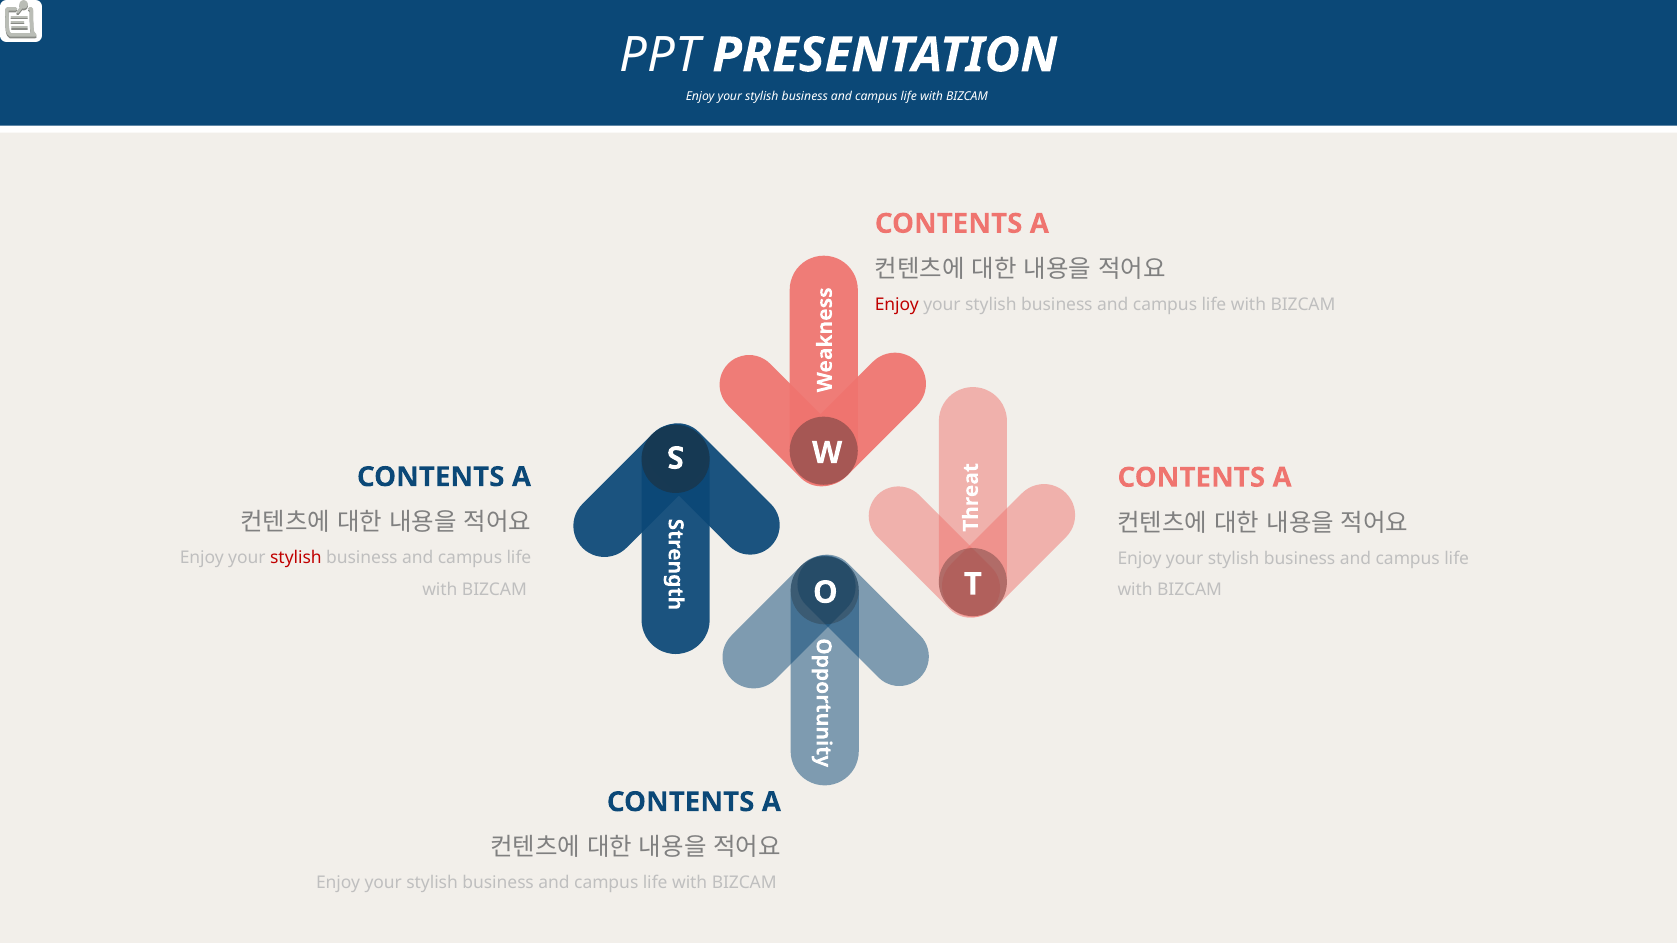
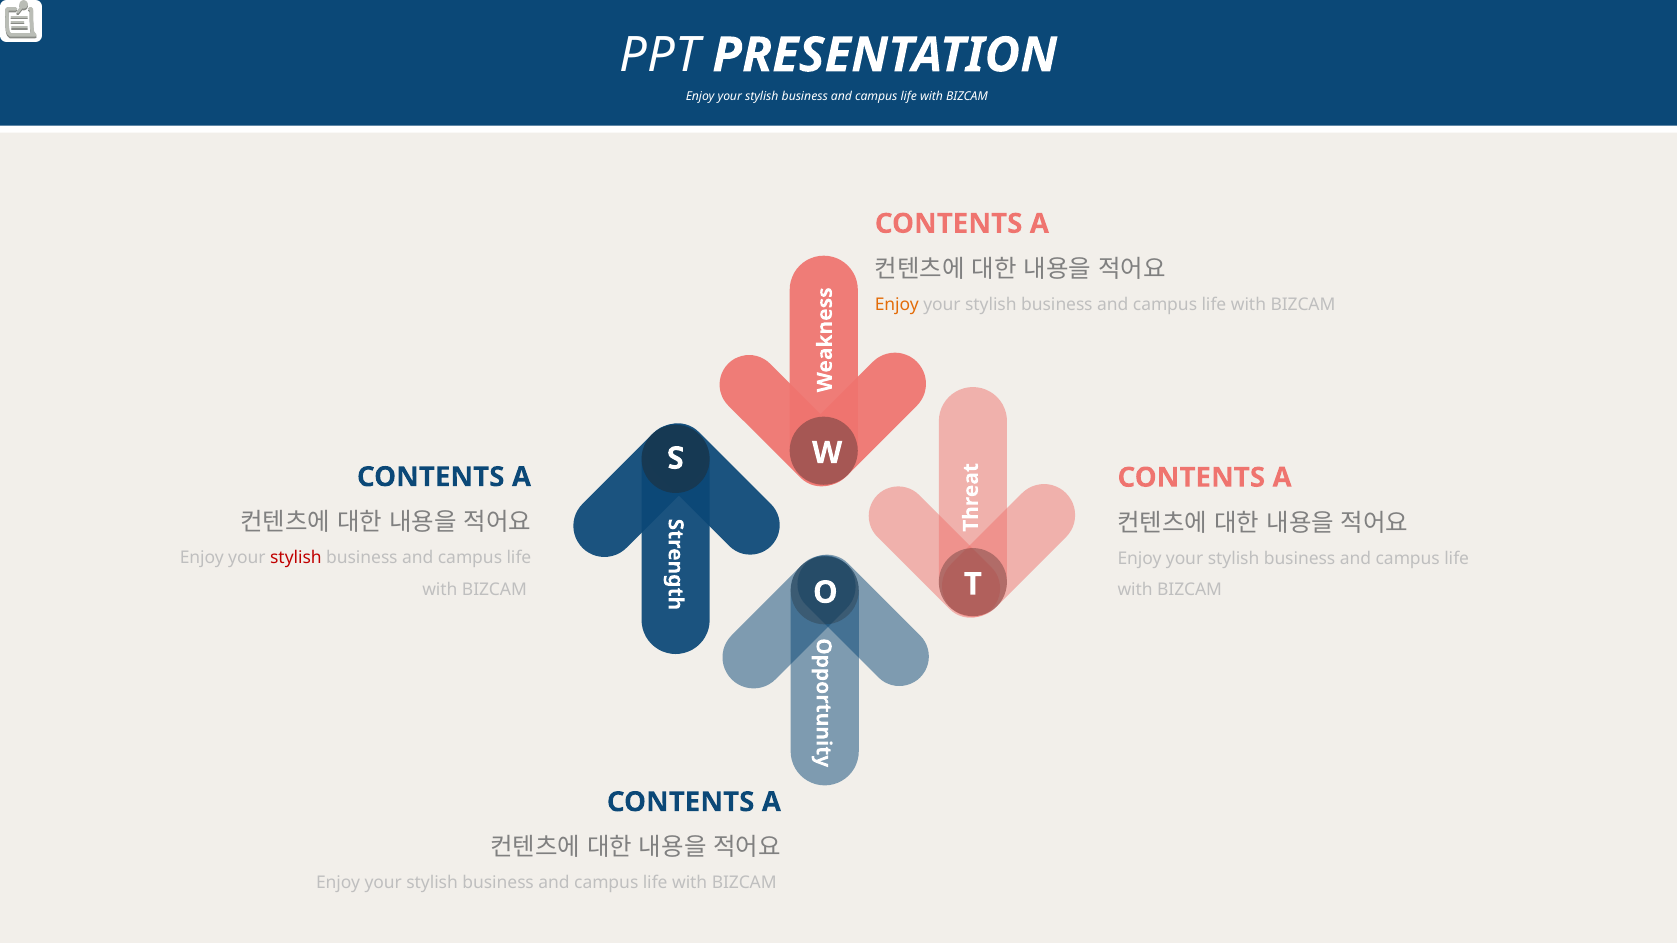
Enjoy colour: red -> orange (897, 305)
